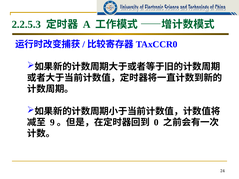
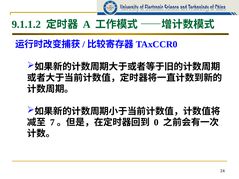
2.2.5.3: 2.2.5.3 -> 9.1.1.2 (26, 24)
9: 9 -> 7 (52, 123)
